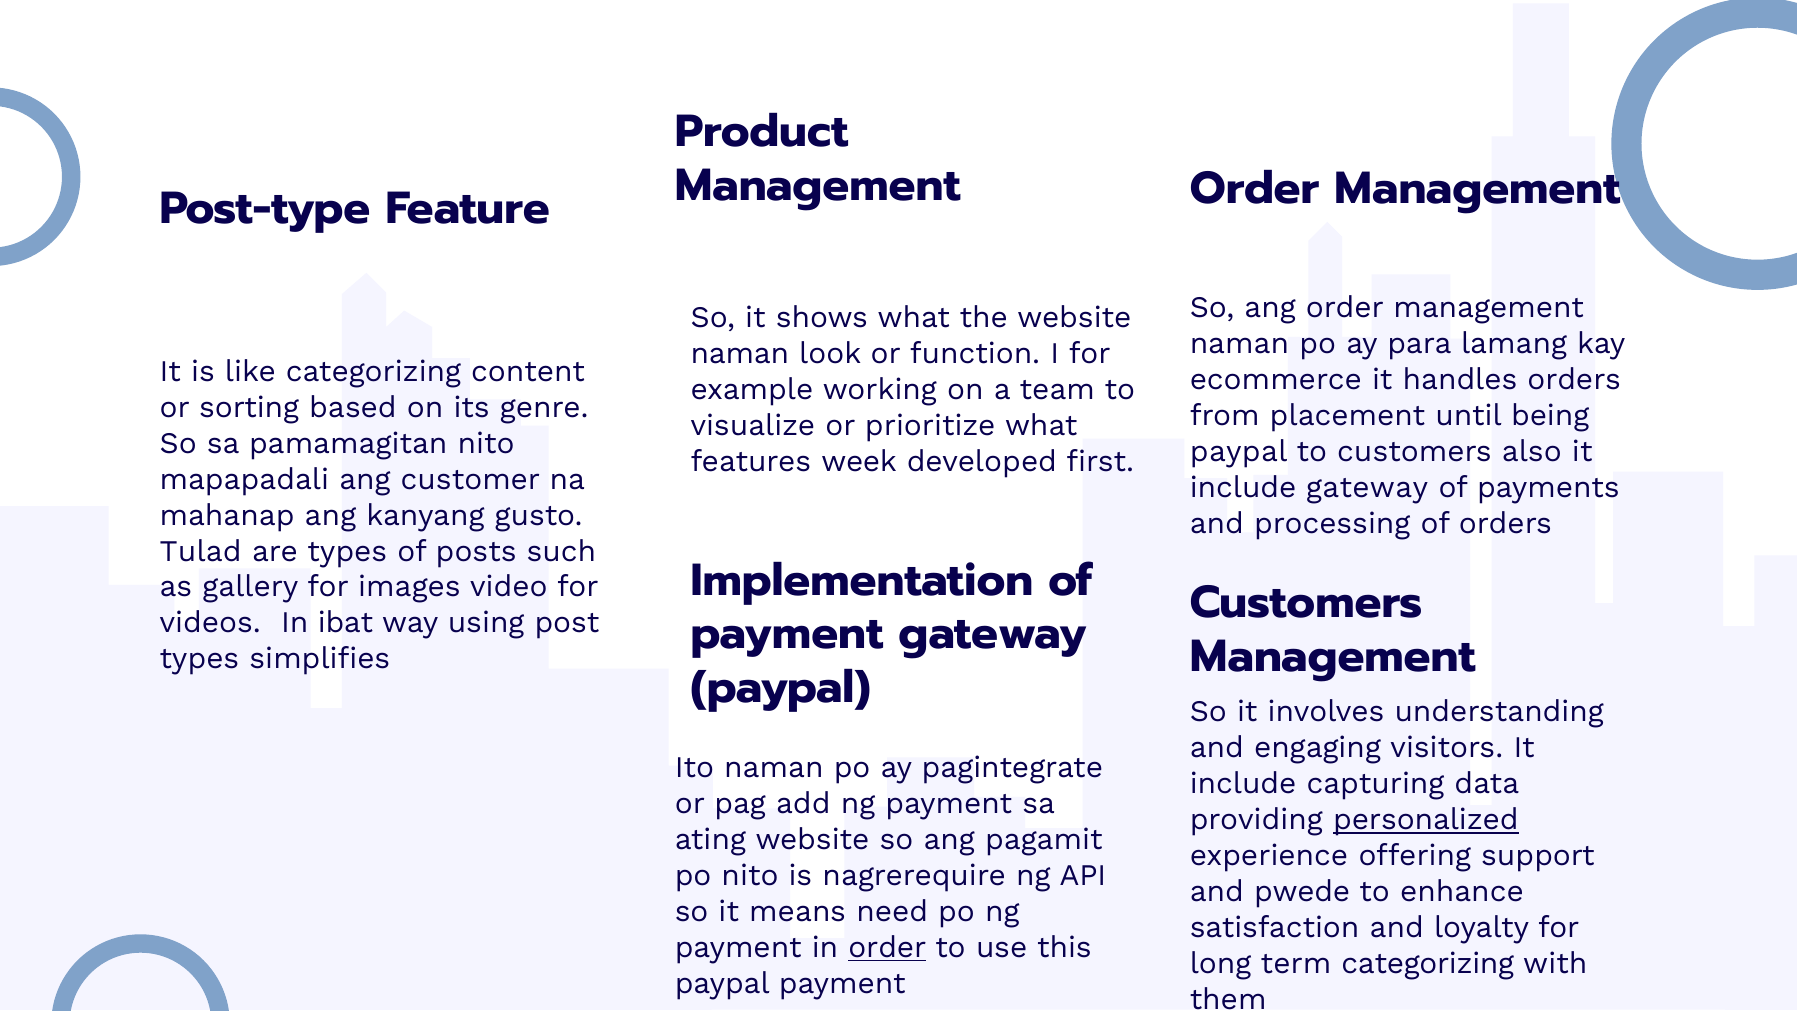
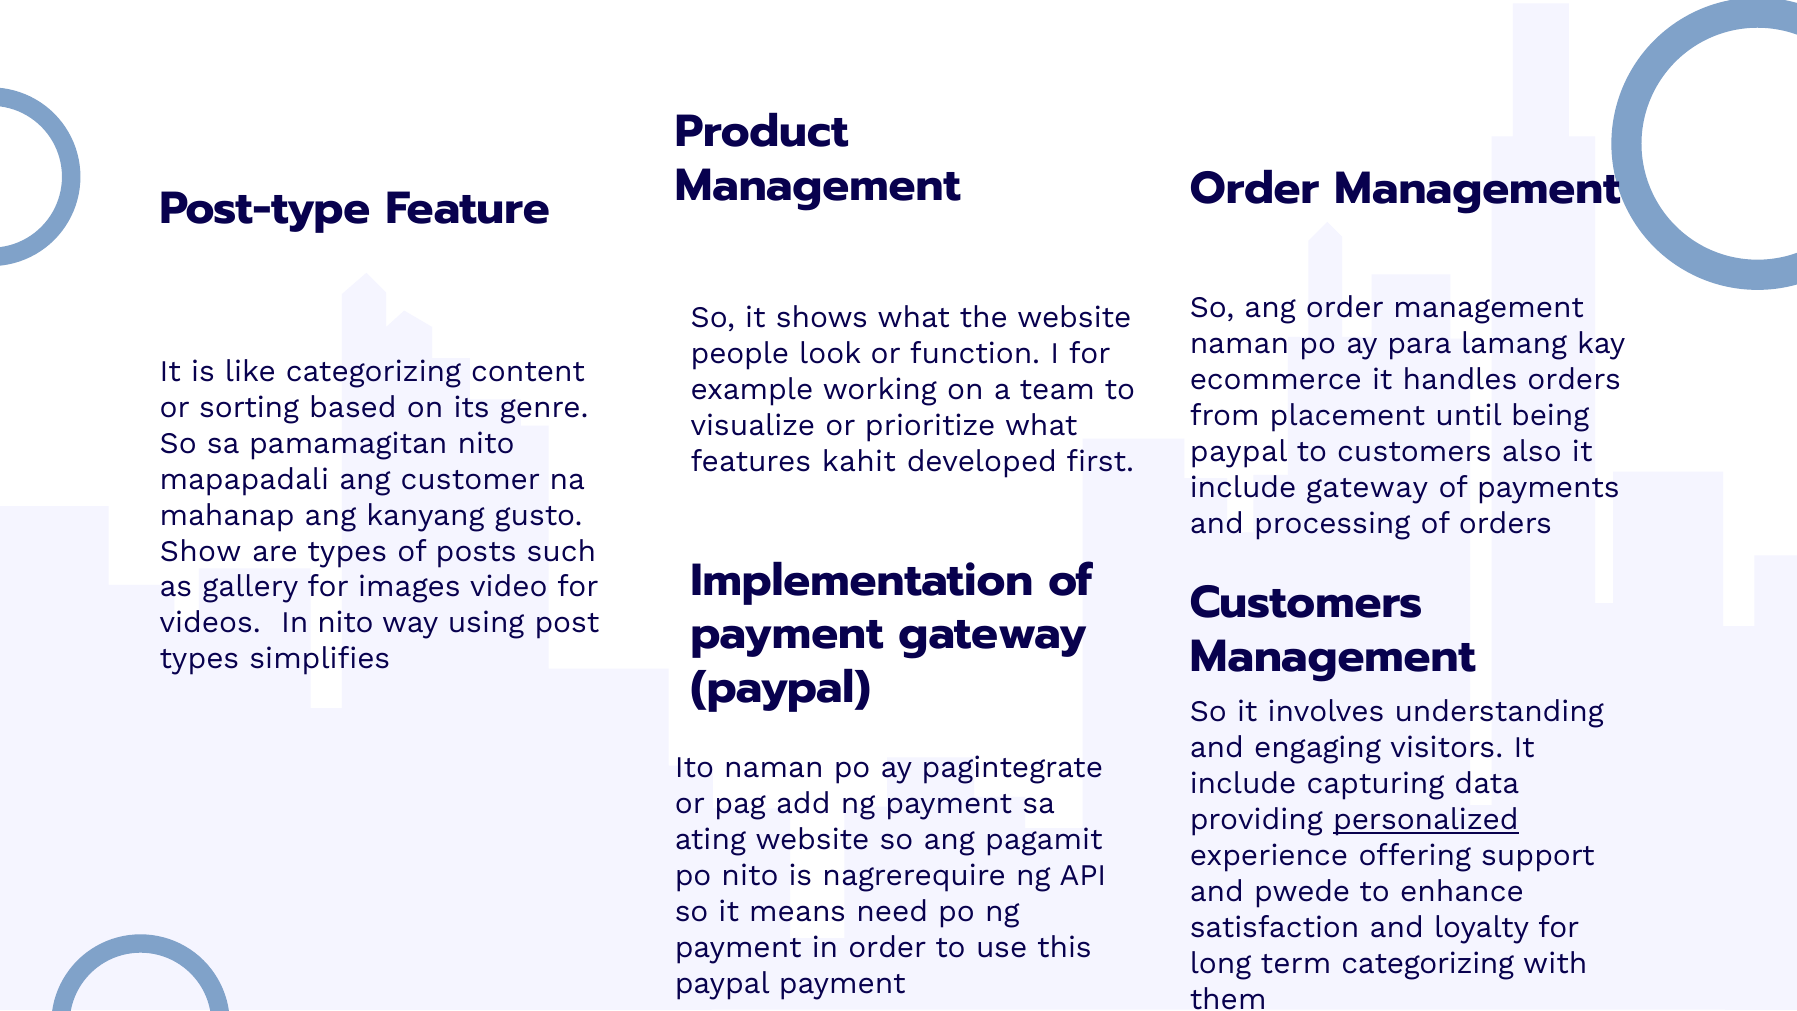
naman: naman -> people (740, 353)
week: week -> kahit (859, 461)
Tulad: Tulad -> Show (201, 551)
In ibat: ibat -> nito (345, 623)
order underline: present -> none (887, 947)
